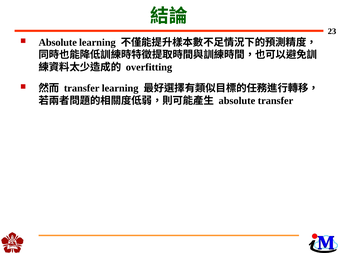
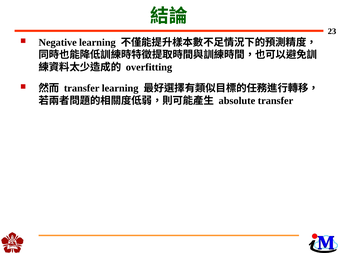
Absolute: Absolute -> Negative (58, 43)
